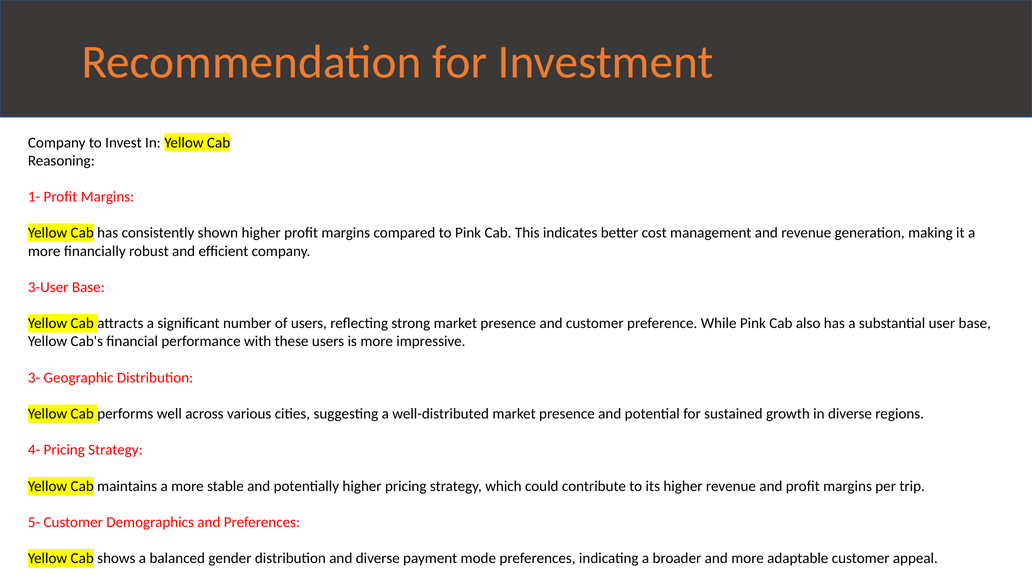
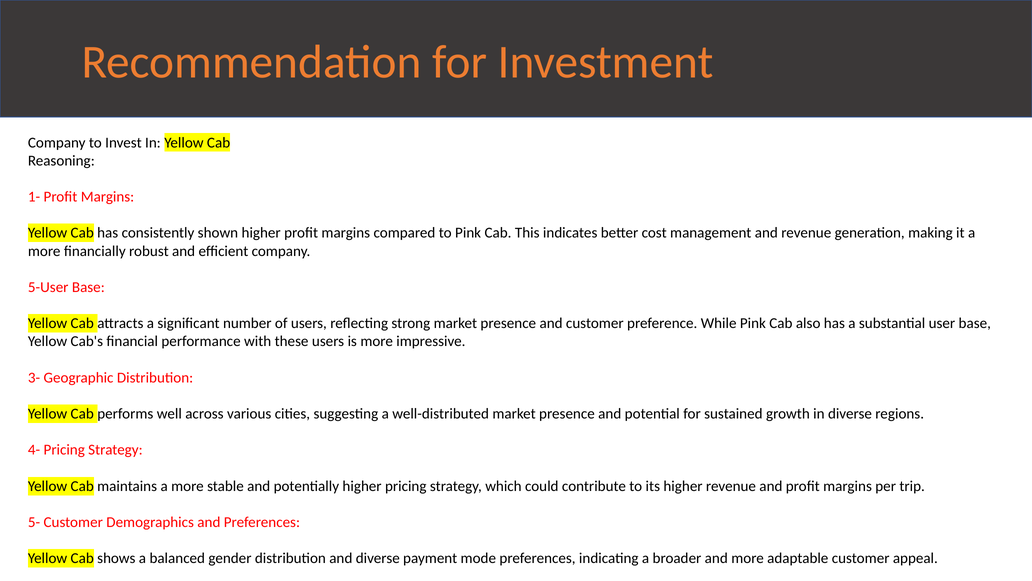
3-User: 3-User -> 5-User (48, 287)
